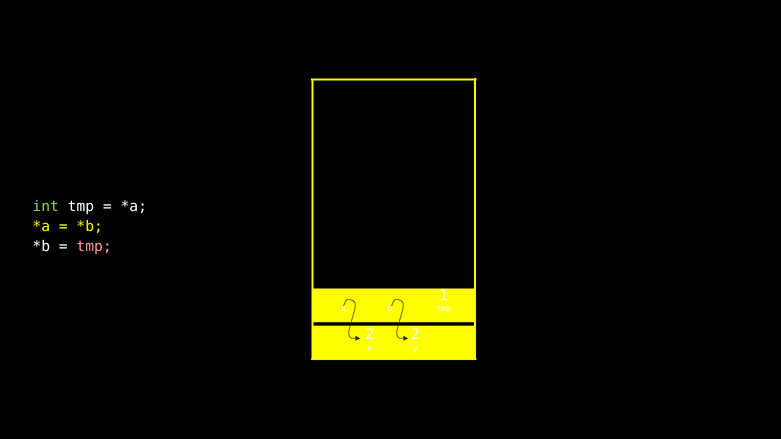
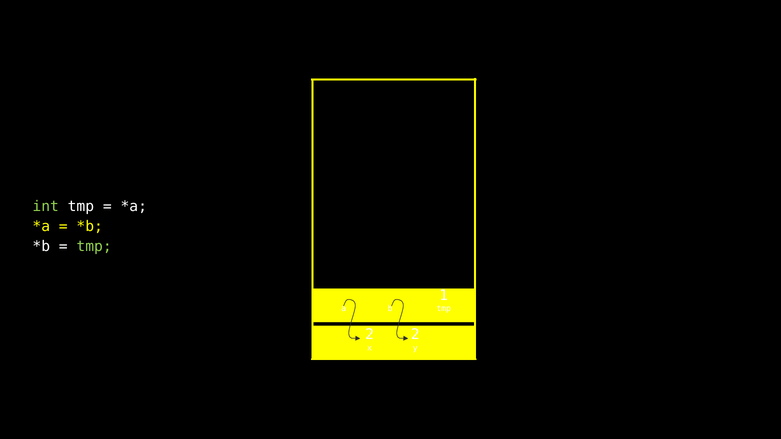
tmp colour: pink -> light green (94, 247)
